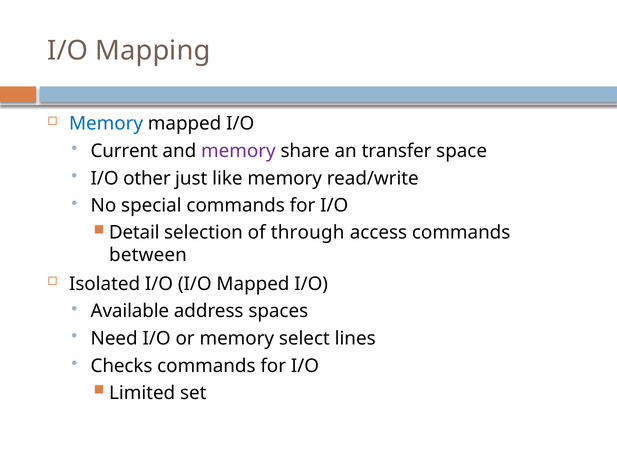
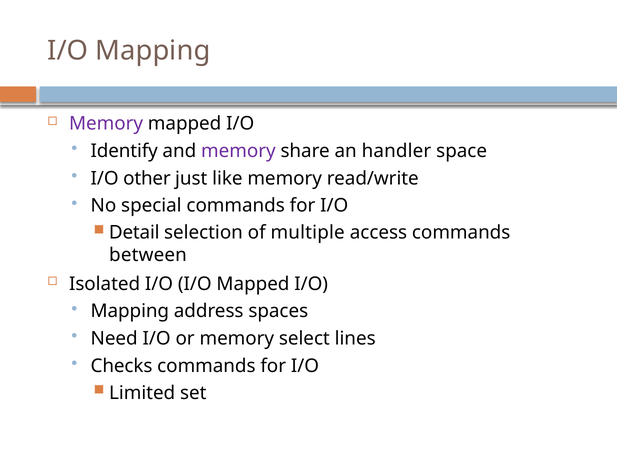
Memory colour: blue -> purple (106, 124)
Current: Current -> Identify (124, 151)
transfer: transfer -> handler (396, 151)
through: through -> multiple (308, 233)
Available: Available -> Mapping (130, 311)
